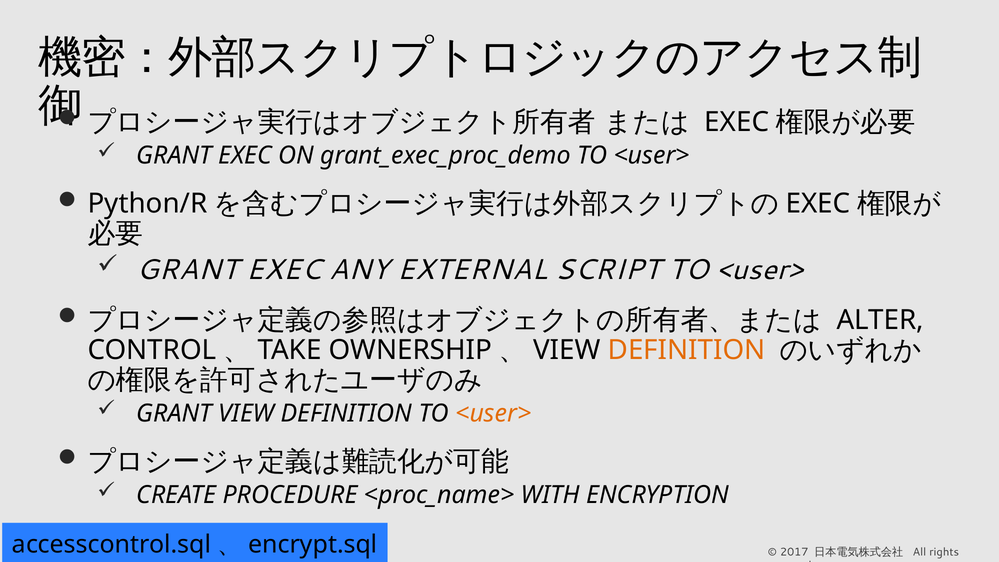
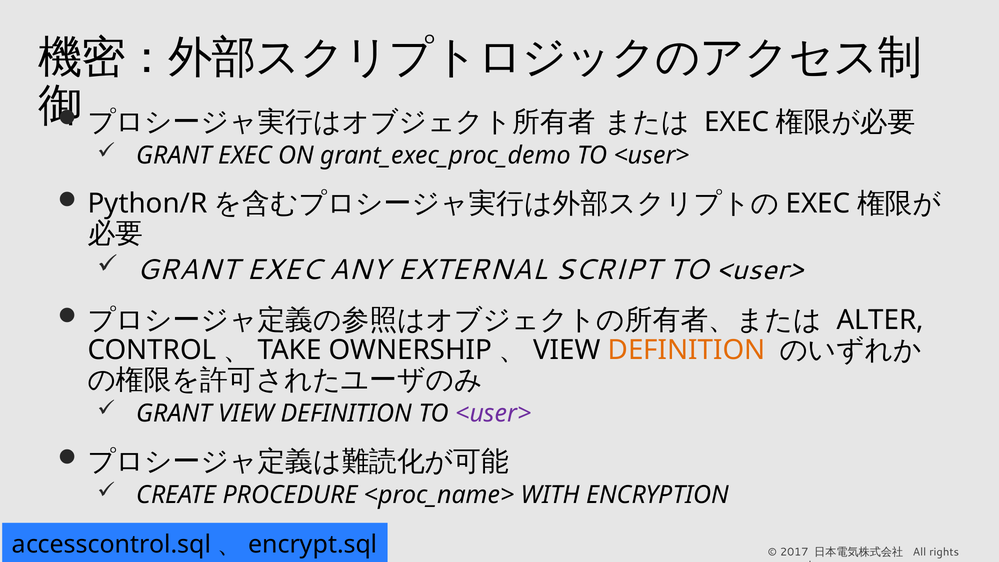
<user> colour: orange -> purple (493, 413)
